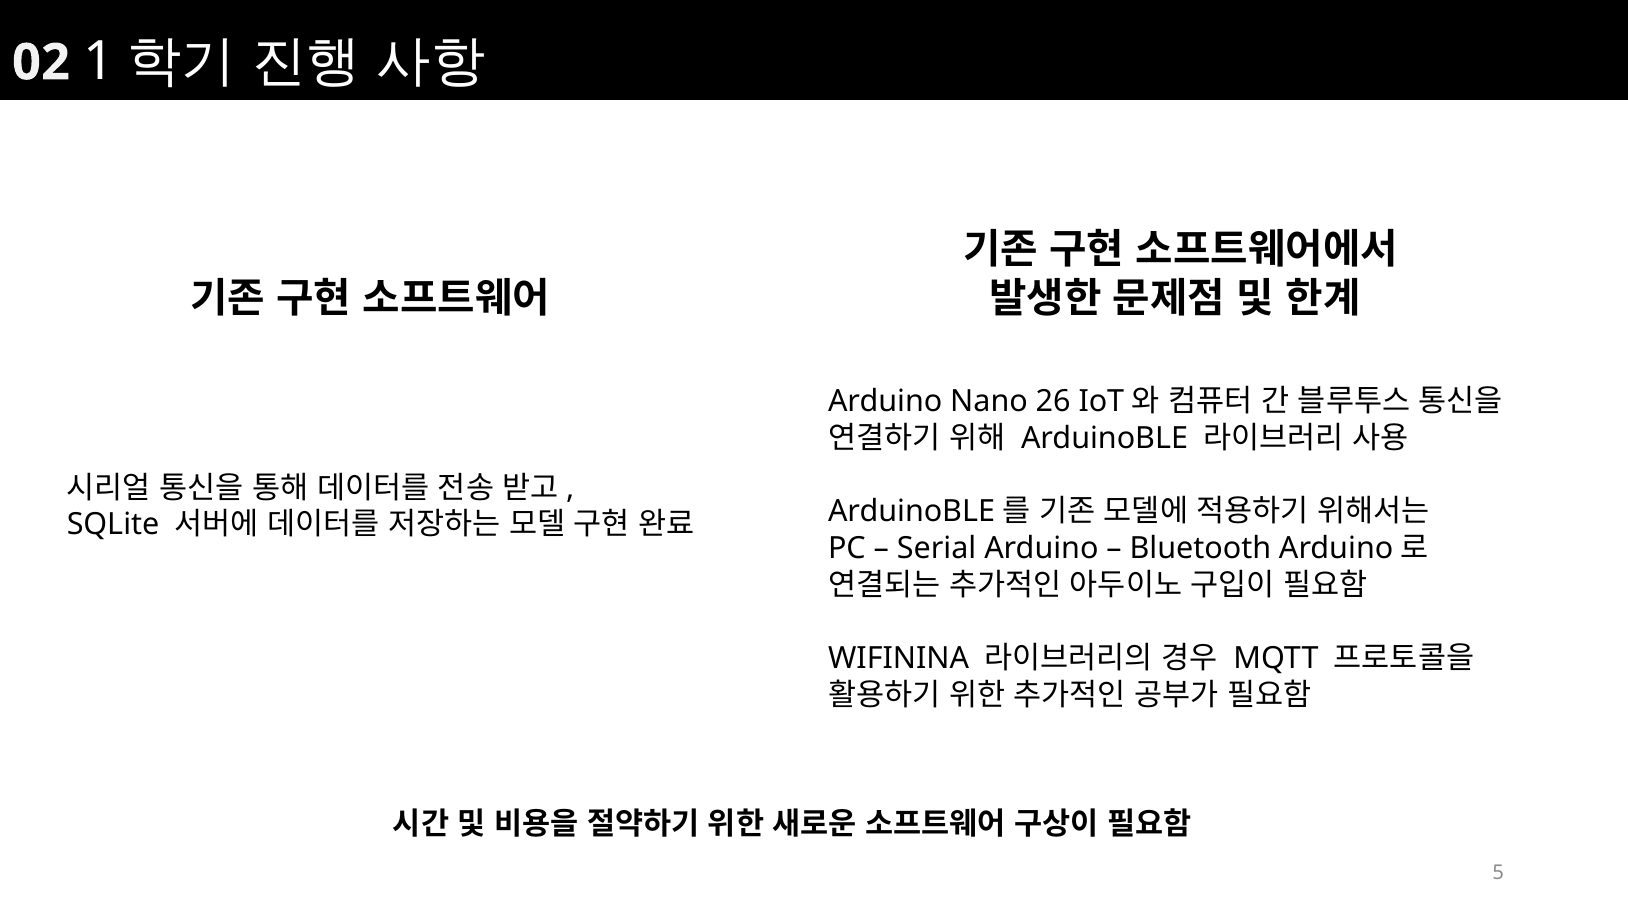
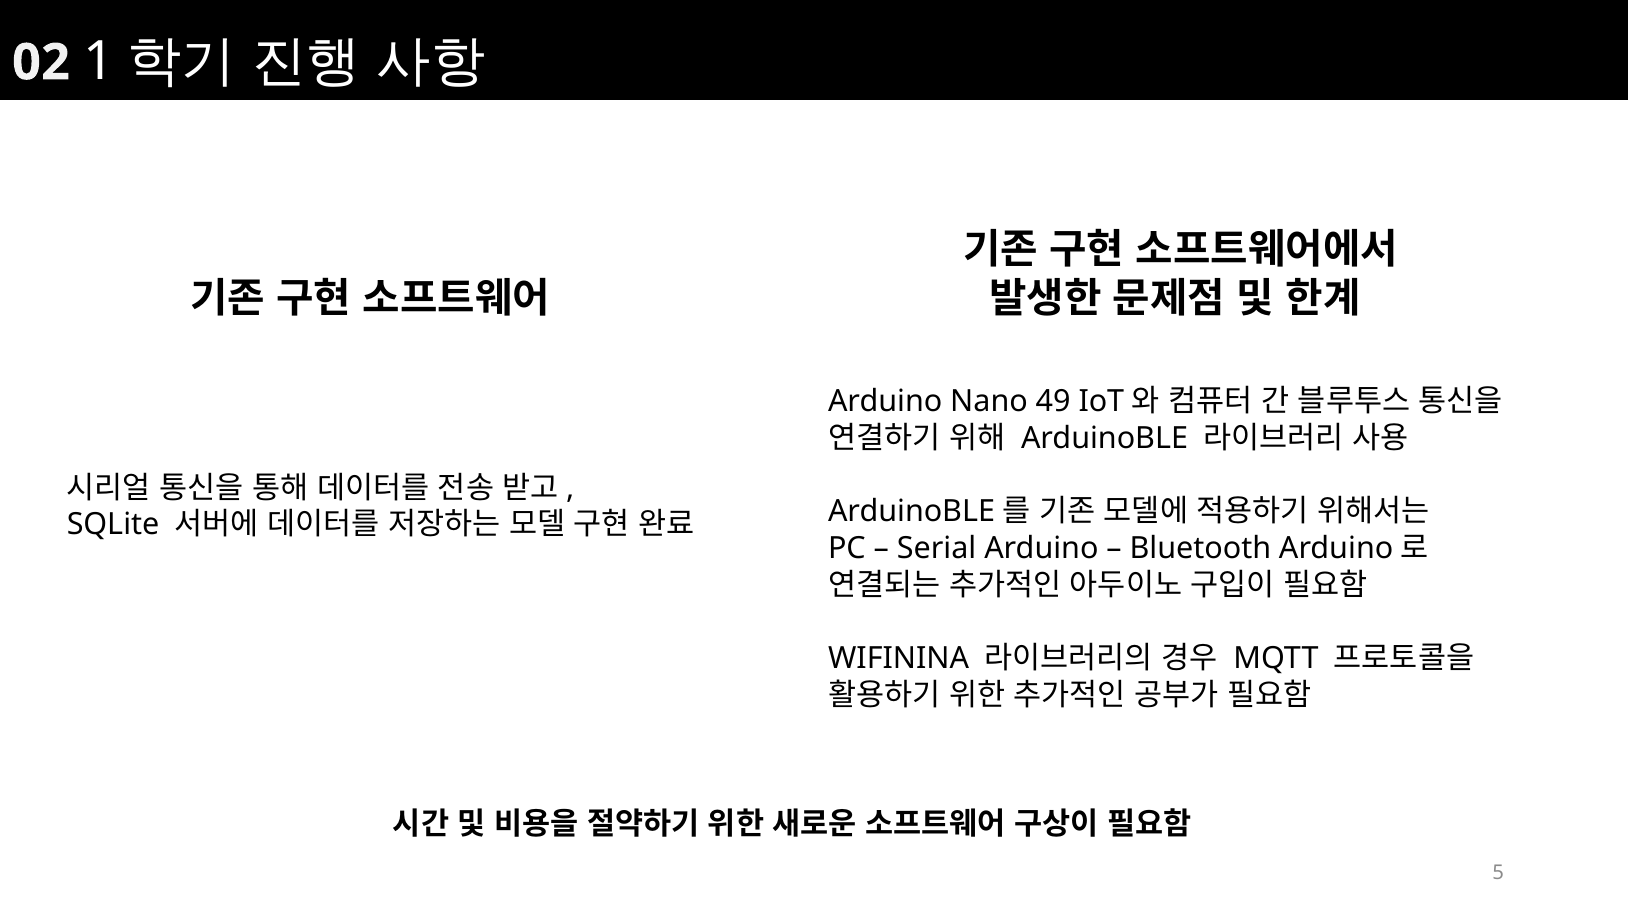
26: 26 -> 49 (1053, 402)
